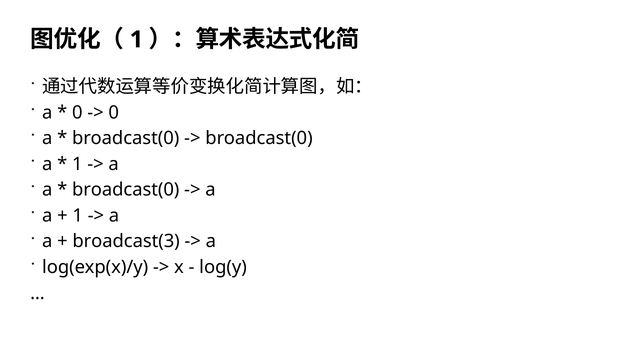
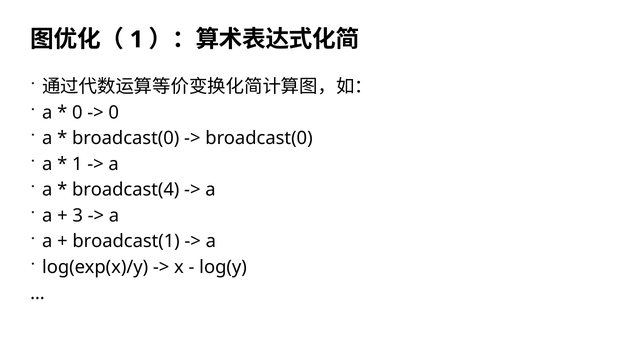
broadcast(0: broadcast(0 -> broadcast(4 (126, 190)
1: 1 -> 3 (78, 216)
broadcast(3: broadcast(3 -> broadcast(1 (126, 241)
